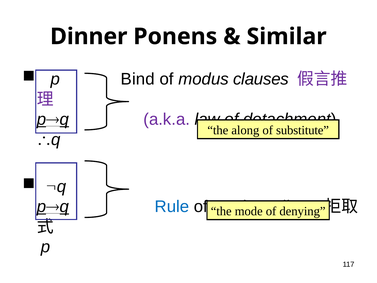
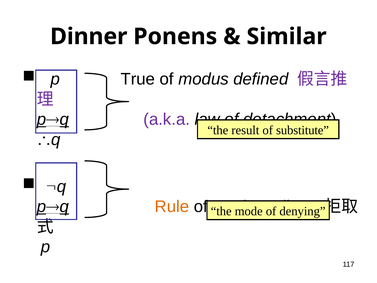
Bind: Bind -> True (138, 79)
clauses: clauses -> defined (261, 79)
along: along -> result (245, 130)
Rule colour: blue -> orange (172, 206)
